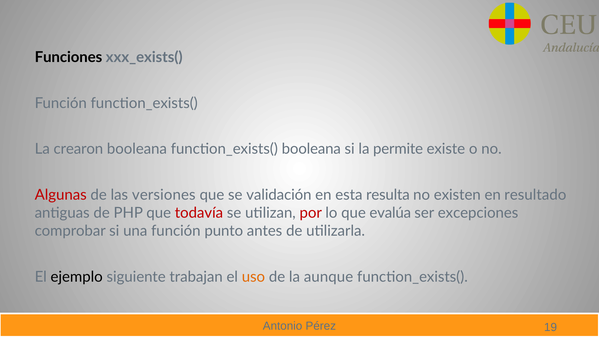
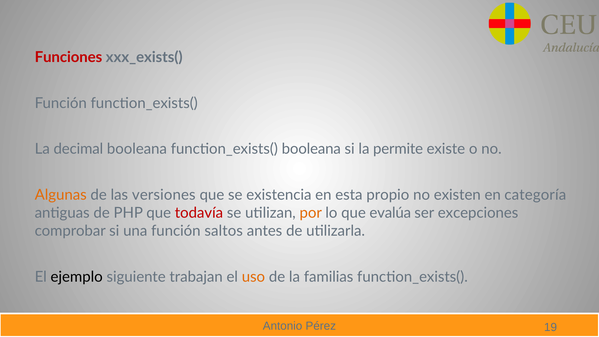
Funciones colour: black -> red (68, 57)
crearon: crearon -> decimal (78, 149)
Algunas colour: red -> orange (61, 195)
validación: validación -> existencia (279, 195)
resulta: resulta -> propio (388, 195)
resultado: resultado -> categoría (535, 195)
por colour: red -> orange (311, 213)
punto: punto -> saltos (224, 231)
aunque: aunque -> familias (329, 277)
